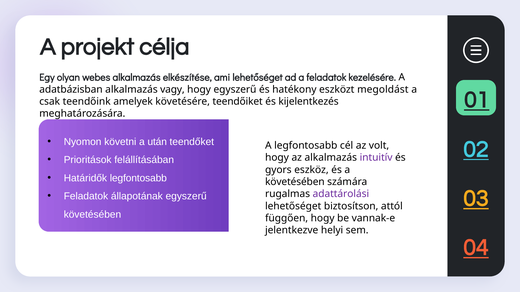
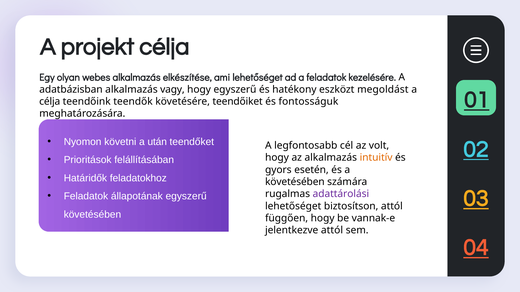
csak: csak -> célja (50, 102)
amelyek: amelyek -> teendők (133, 102)
kijelentkezés: kijelentkezés -> fontosságuk (308, 102)
intuitív colour: purple -> orange (376, 158)
eszköz: eszköz -> esetén (311, 170)
Határidők legfontosabb: legfontosabb -> feladatokhoz (138, 178)
jelentkezve helyi: helyi -> attól (332, 231)
